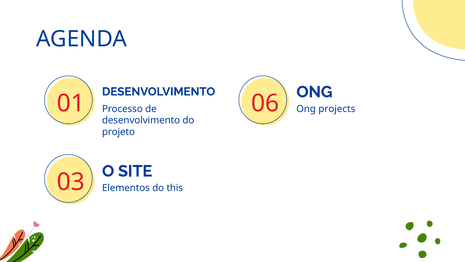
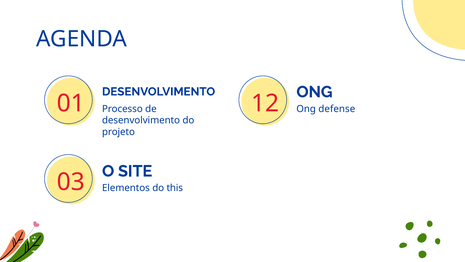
06: 06 -> 12 (265, 103)
projects: projects -> defense (337, 109)
